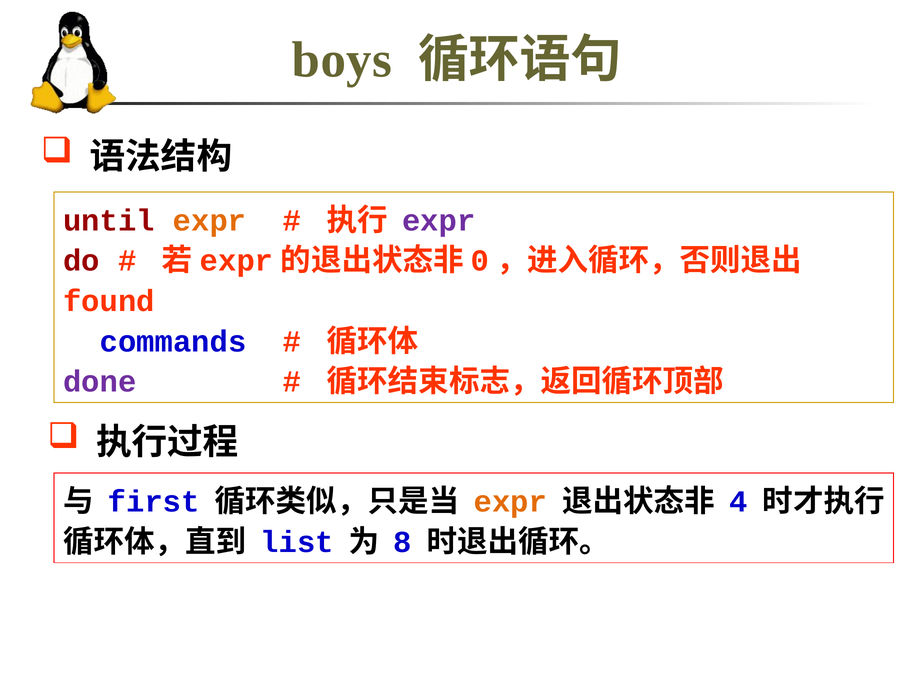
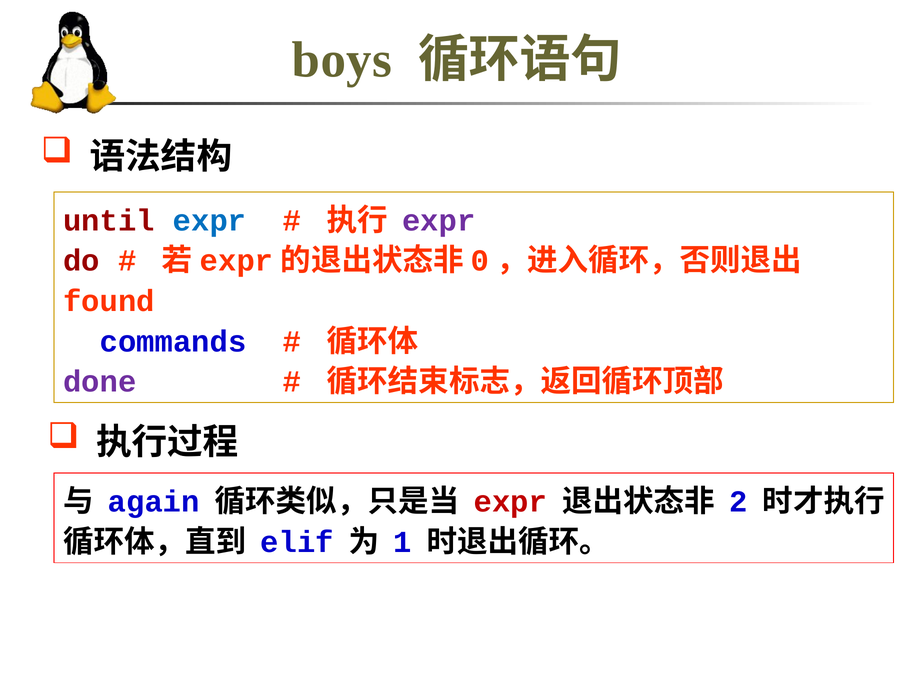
expr colour: orange -> blue (210, 221)
first: first -> again (154, 502)
expr colour: orange -> red (510, 502)
4: 4 -> 2 (738, 502)
list: list -> elif (297, 542)
8: 8 -> 1 (403, 542)
